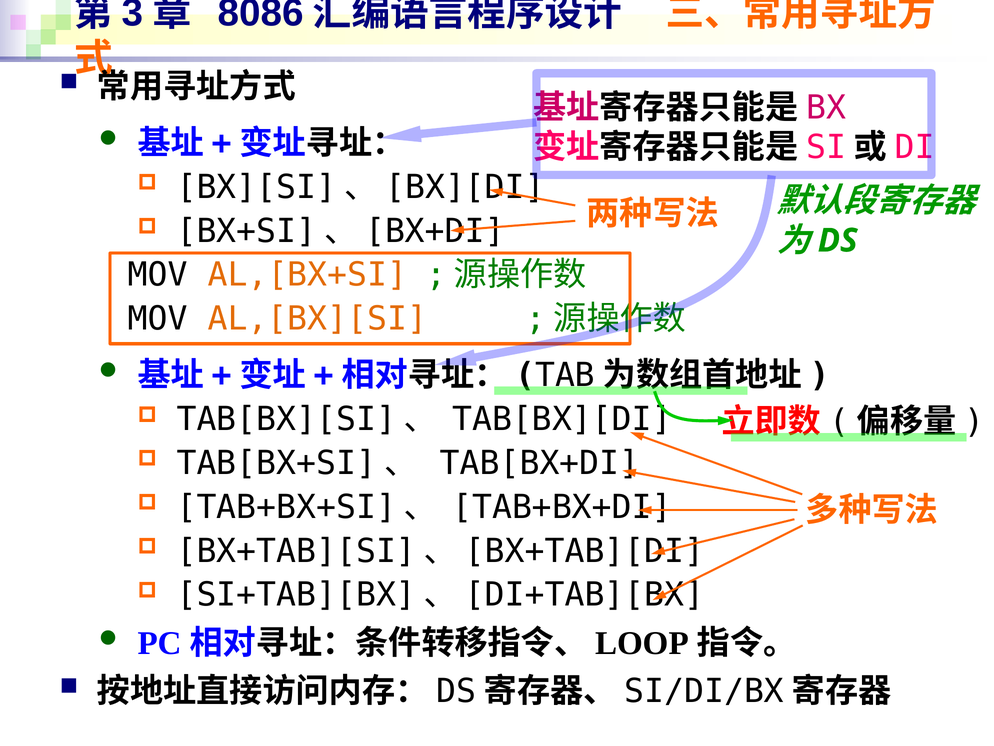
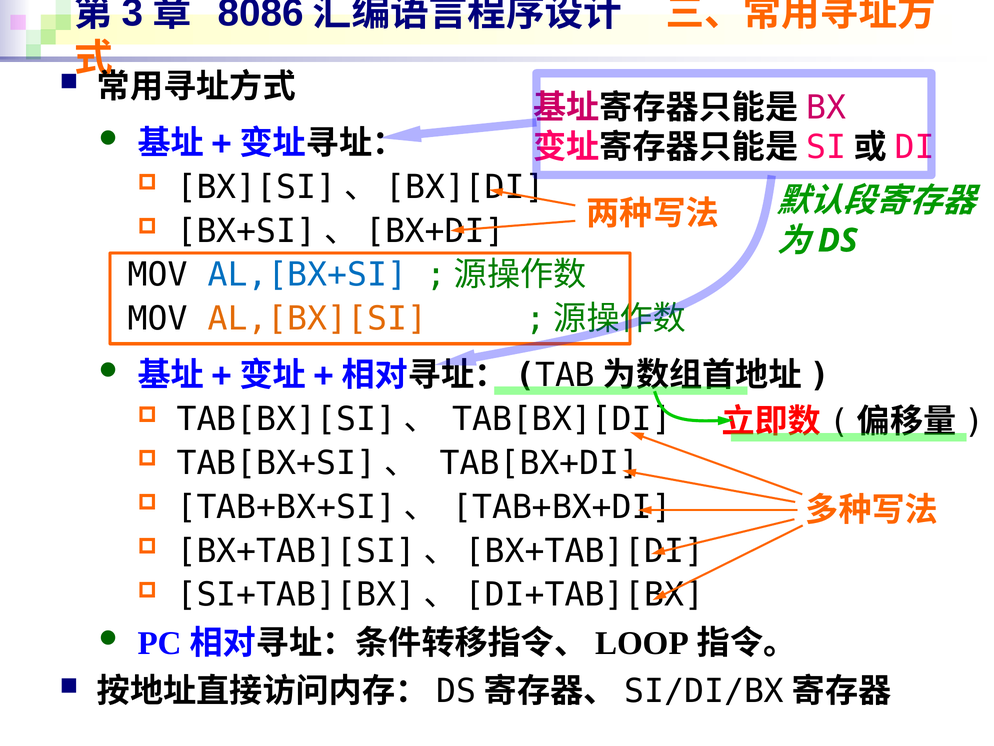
AL,[BX+SI colour: orange -> blue (307, 275)
